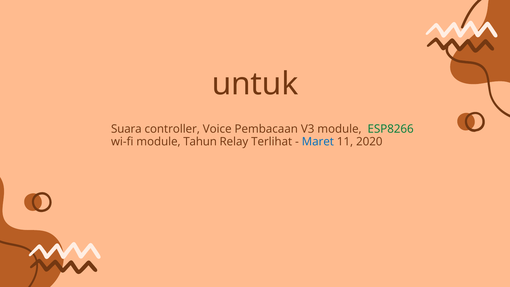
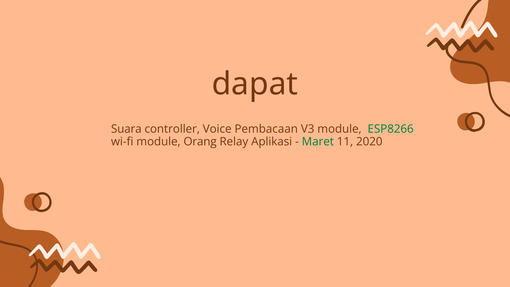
untuk: untuk -> dapat (255, 84)
Tahun: Tahun -> Orang (200, 141)
Terlihat: Terlihat -> Aplikasi (272, 141)
Maret colour: blue -> green (318, 141)
